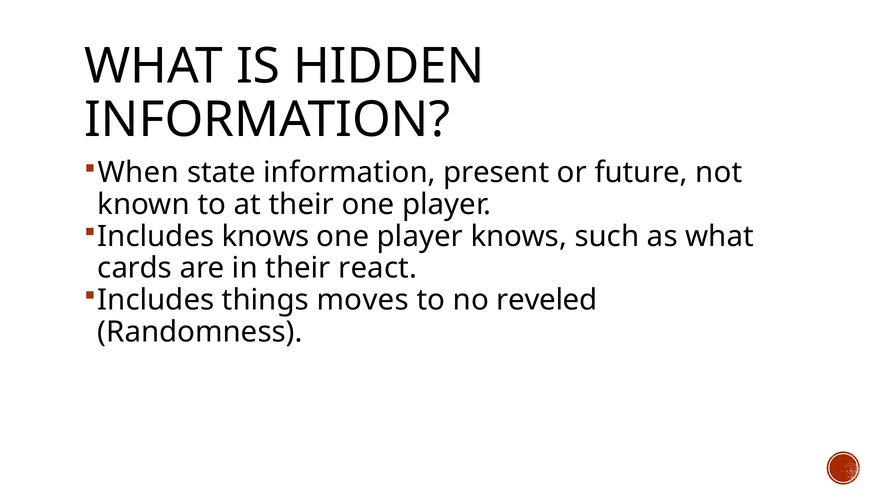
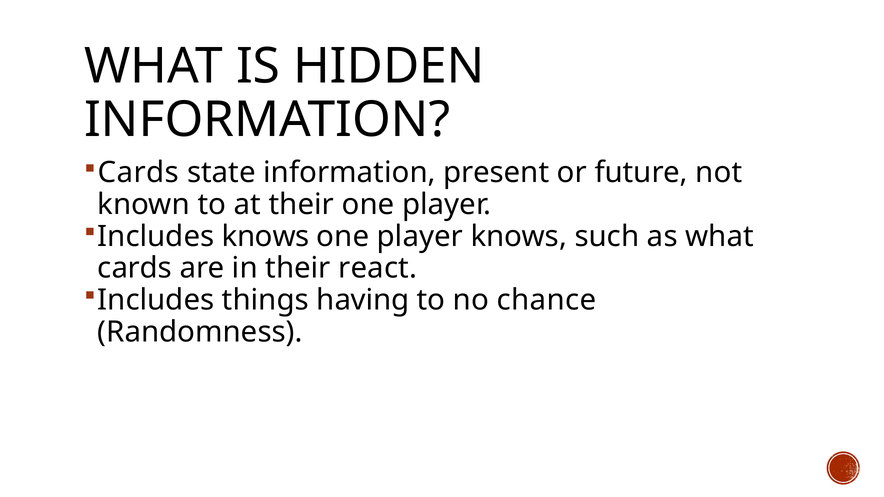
When: When -> Cards (138, 173)
moves: moves -> having (363, 300)
reveled: reveled -> chance (547, 300)
